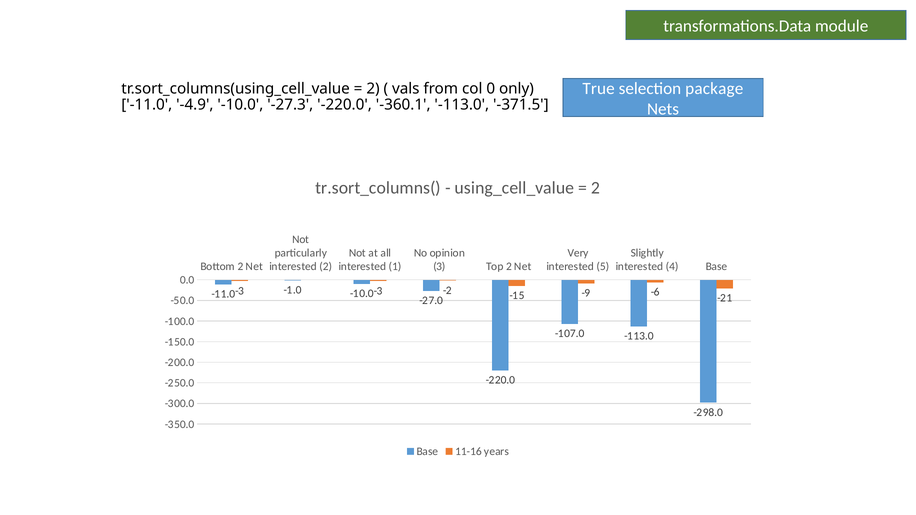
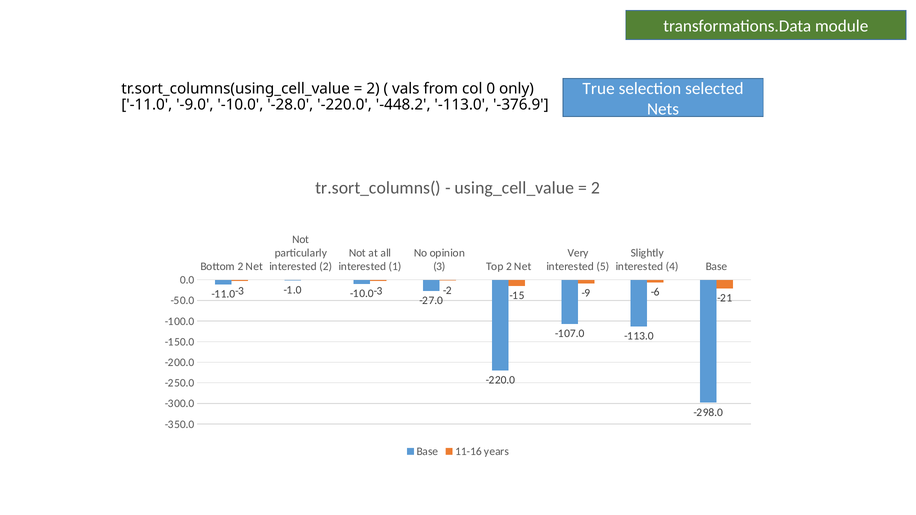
package: package -> selected (714, 88)
-4.9: -4.9 -> -9.0 (195, 105)
-27.3: -27.3 -> -28.0 (290, 105)
-360.1: -360.1 -> -448.2 (403, 105)
-371.5: -371.5 -> -376.9 (521, 105)
